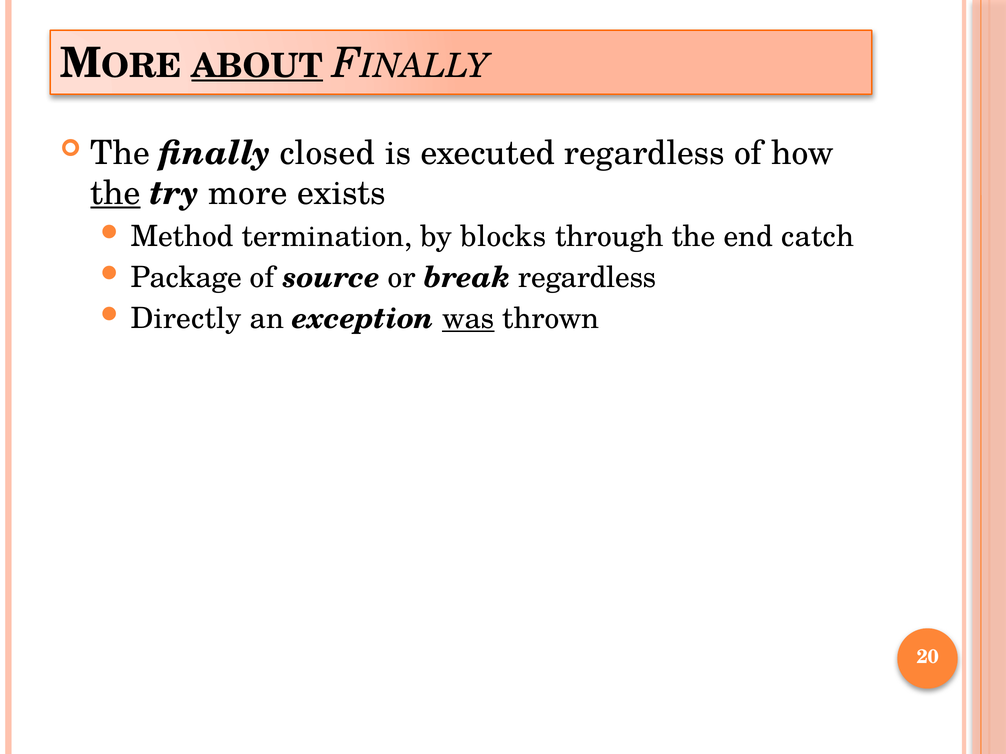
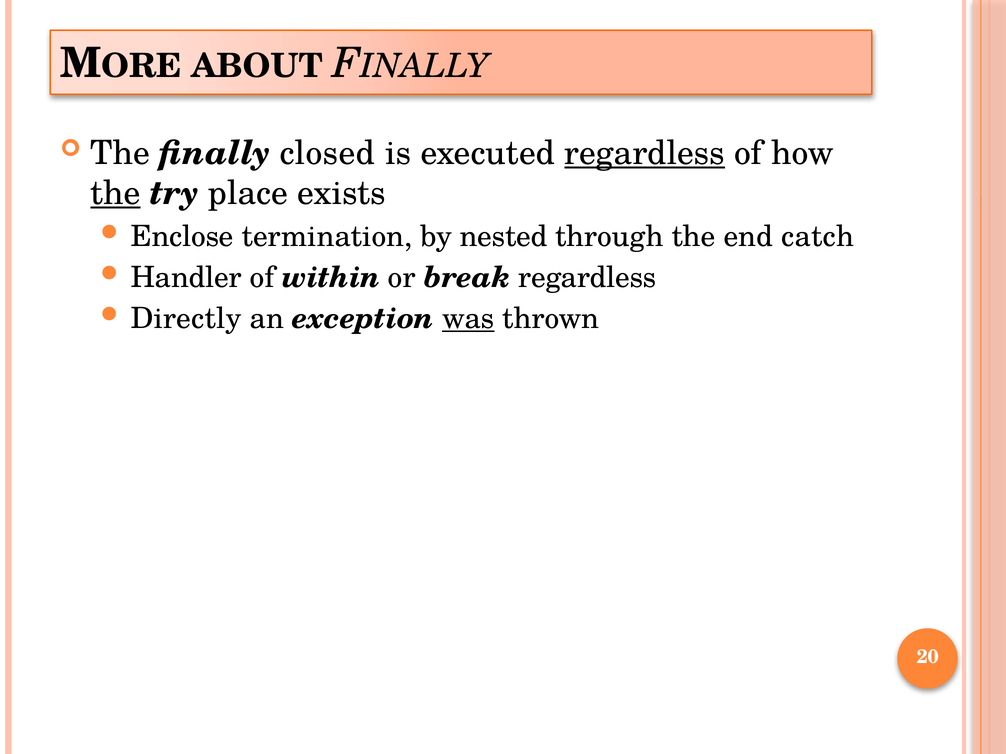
ABOUT underline: present -> none (257, 66)
regardless underline: none -> present (645, 153)
more: more -> place (248, 193)
Method: Method -> Enclose (182, 237)
blocks: blocks -> nested (504, 237)
Package: Package -> Handler (186, 278)
source: source -> within (331, 278)
